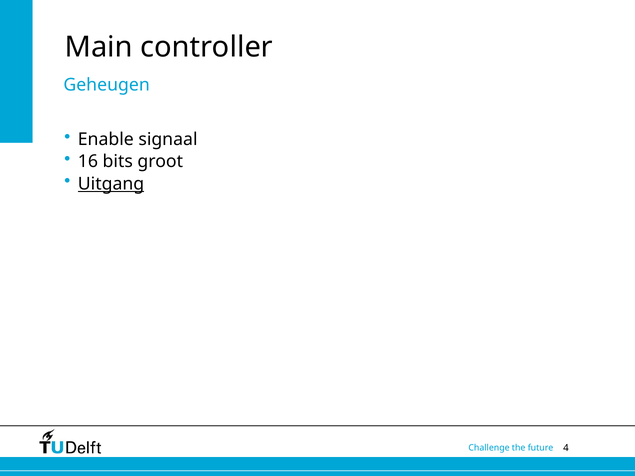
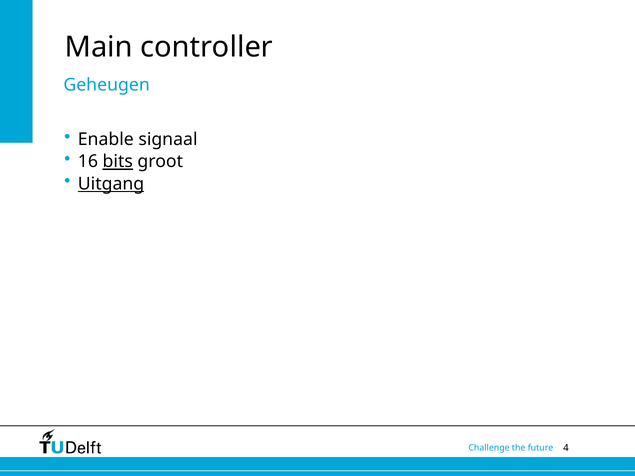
bits underline: none -> present (118, 162)
